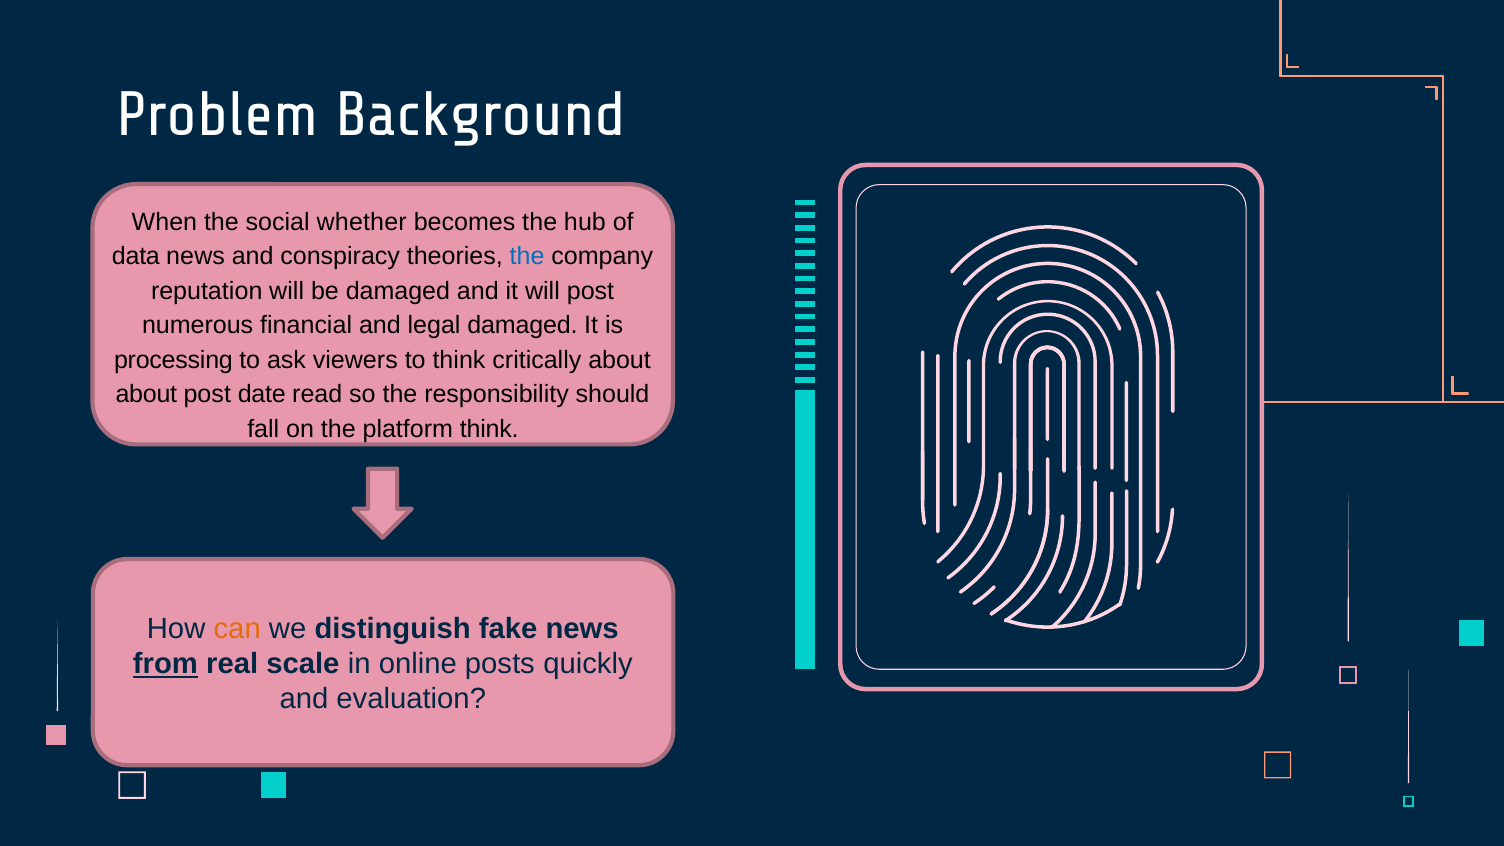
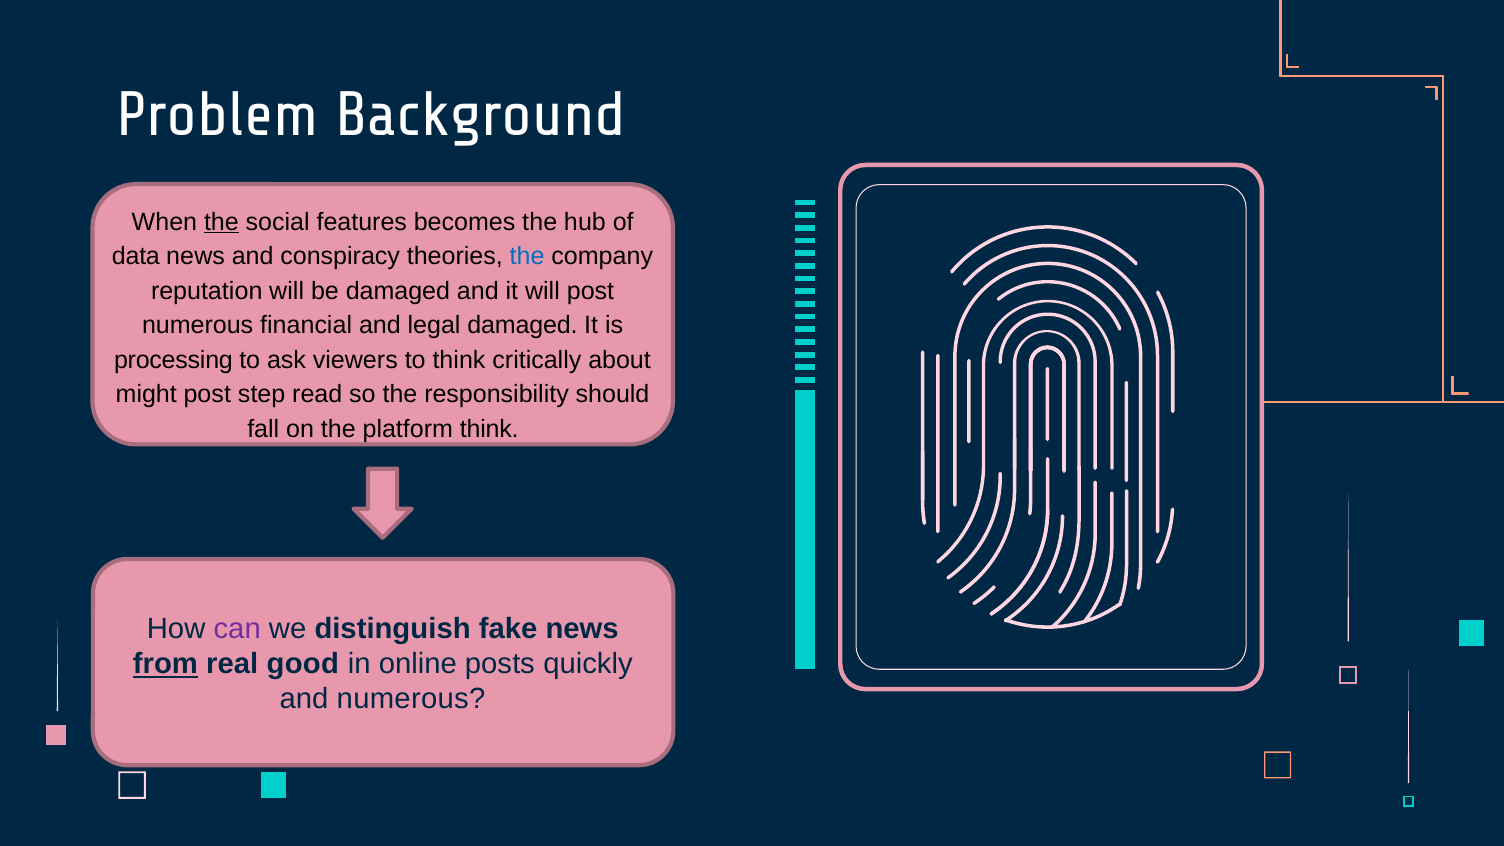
the underline: none -> present (221, 222)
whether: whether -> features (362, 222)
about: about -> might (146, 395)
date: date -> step (262, 395)
can colour: orange -> purple (237, 629)
scale: scale -> good (303, 664)
and evaluation: evaluation -> numerous (411, 699)
